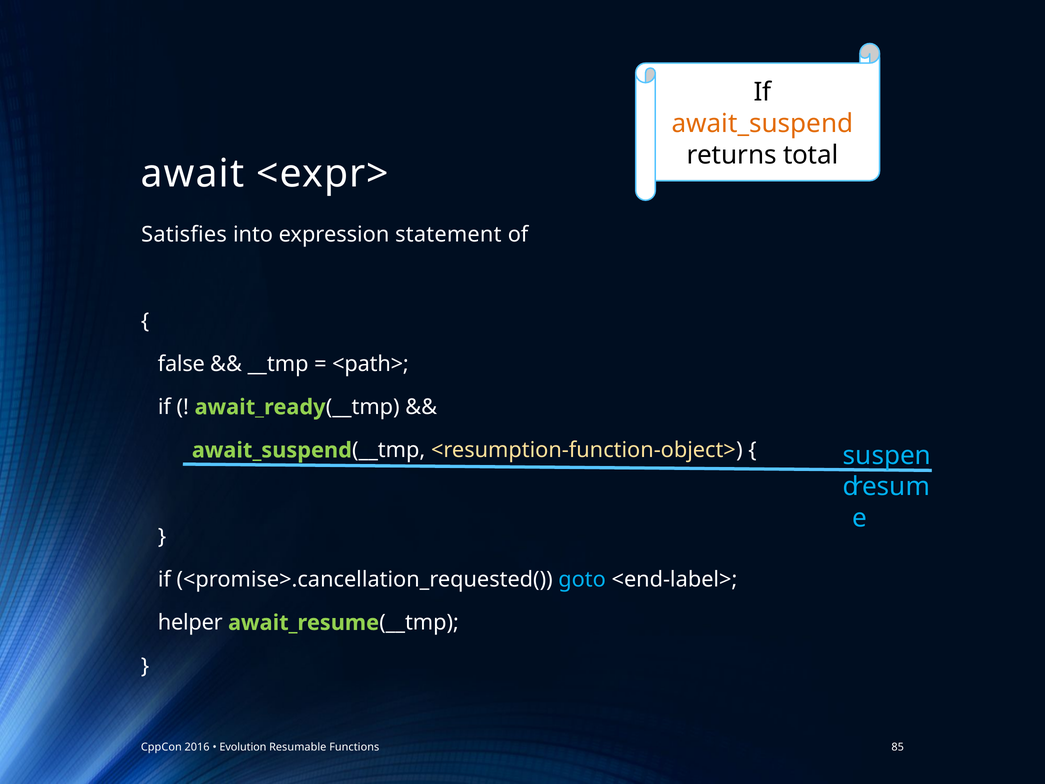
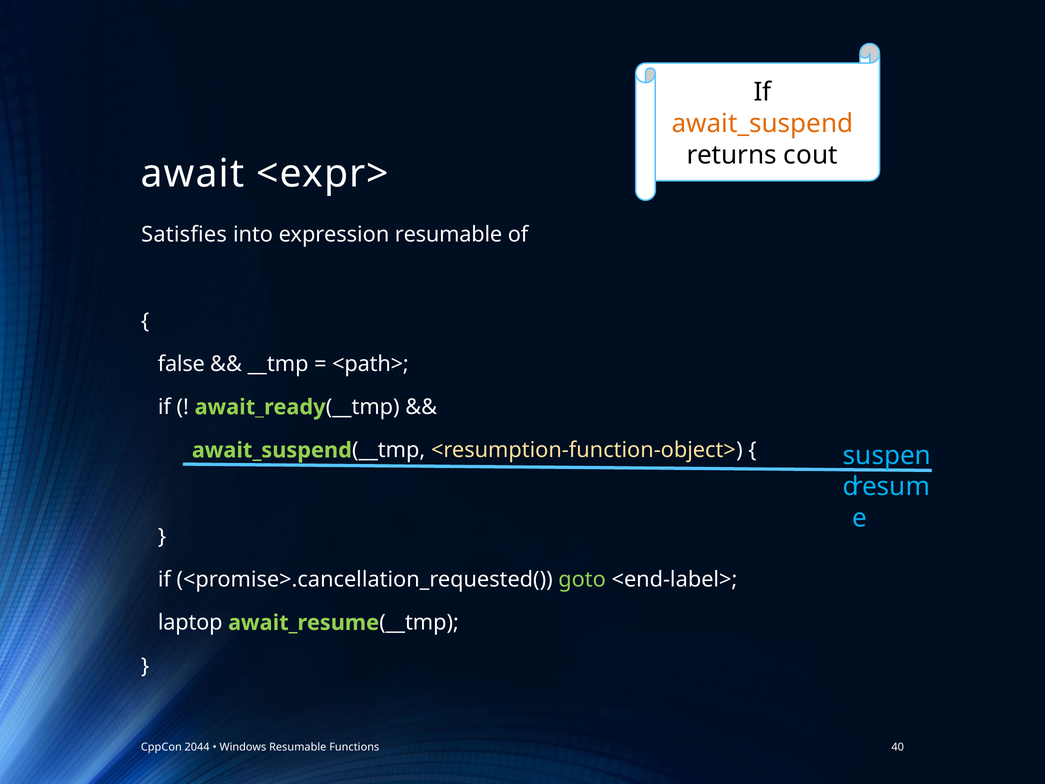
total: total -> cout (811, 155)
expression statement: statement -> resumable (449, 235)
goto colour: light blue -> light green (582, 579)
helper: helper -> laptop (190, 623)
2016: 2016 -> 2044 (197, 747)
Evolution: Evolution -> Windows (243, 747)
85: 85 -> 40 (898, 747)
